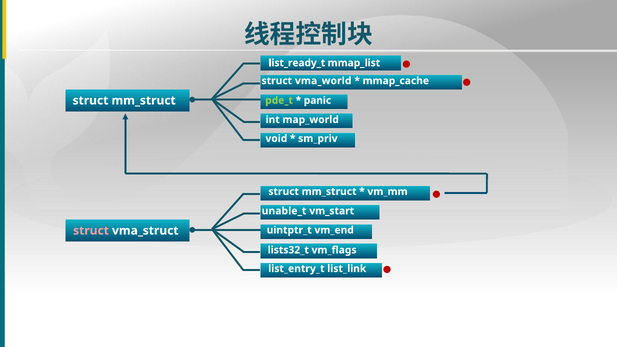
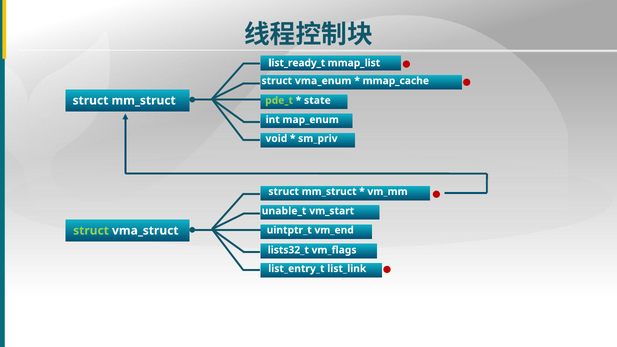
vma_world: vma_world -> vma_enum (323, 81)
panic: panic -> state (317, 100)
map_world: map_world -> map_enum (311, 120)
struct colour: pink -> light green (91, 231)
